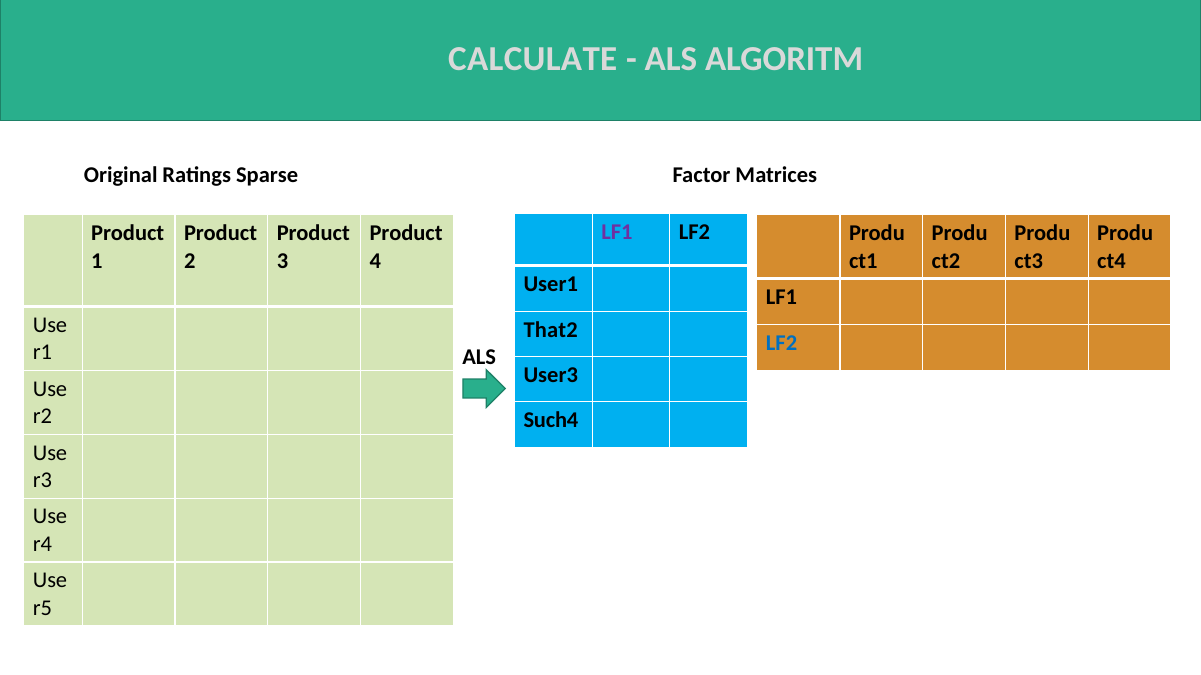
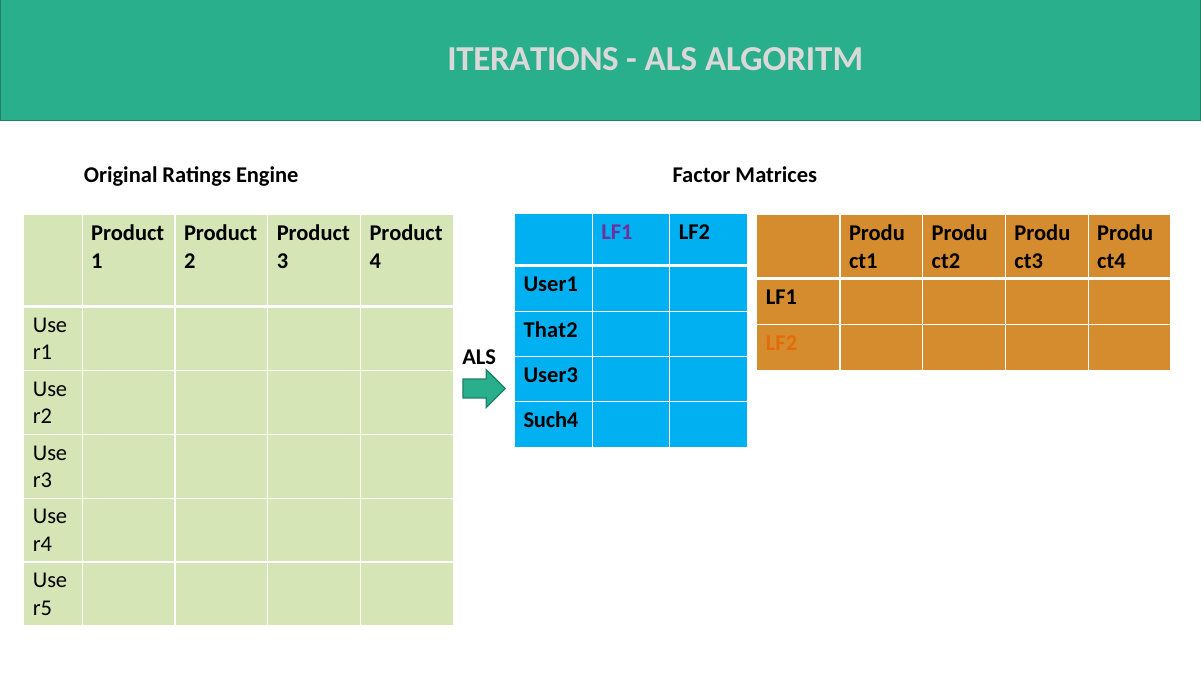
CALCULATE: CALCULATE -> ITERATIONS (533, 59)
Sparse: Sparse -> Engine (267, 175)
LF2 colour: blue -> orange (782, 344)
